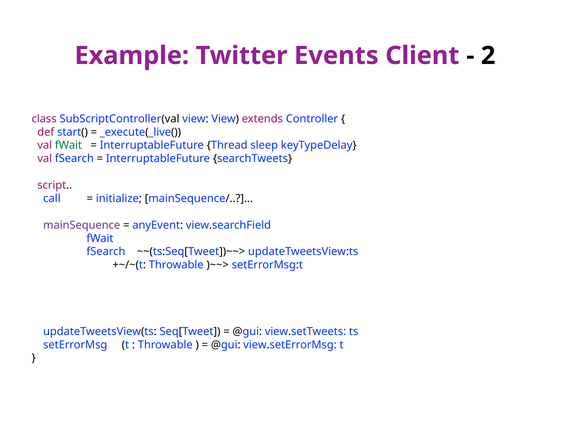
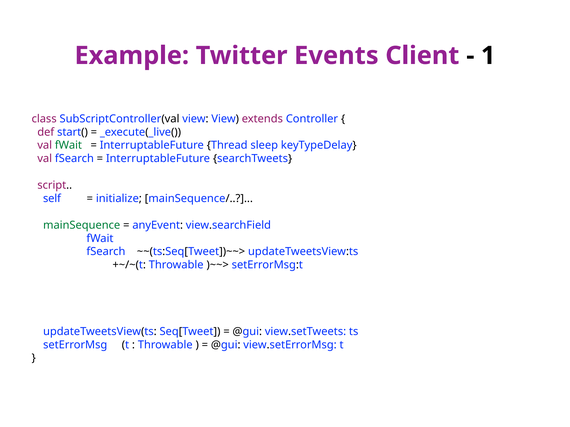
2: 2 -> 1 (488, 56)
call: call -> self (52, 199)
mainSequence colour: purple -> green (82, 225)
